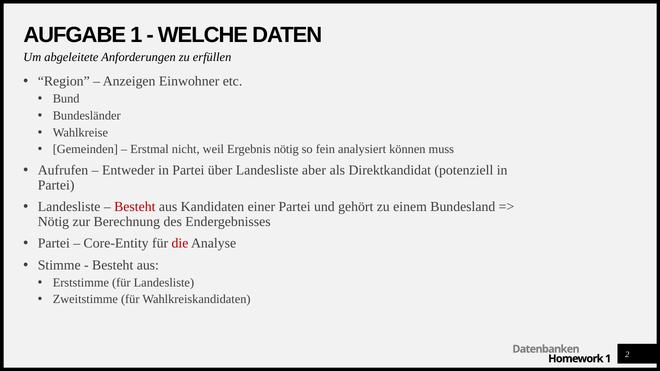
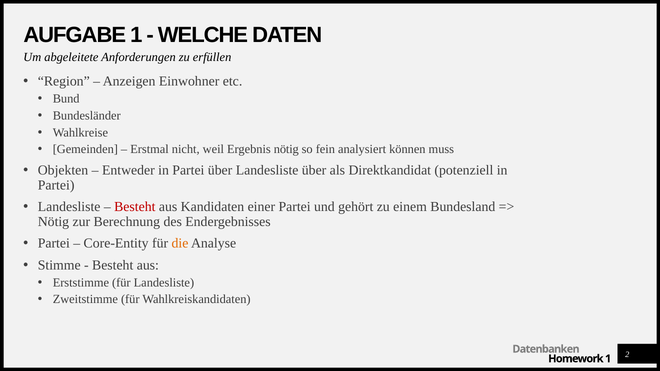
Aufrufen: Aufrufen -> Objekten (63, 170)
Landesliste aber: aber -> über (314, 170)
die colour: red -> orange (180, 243)
